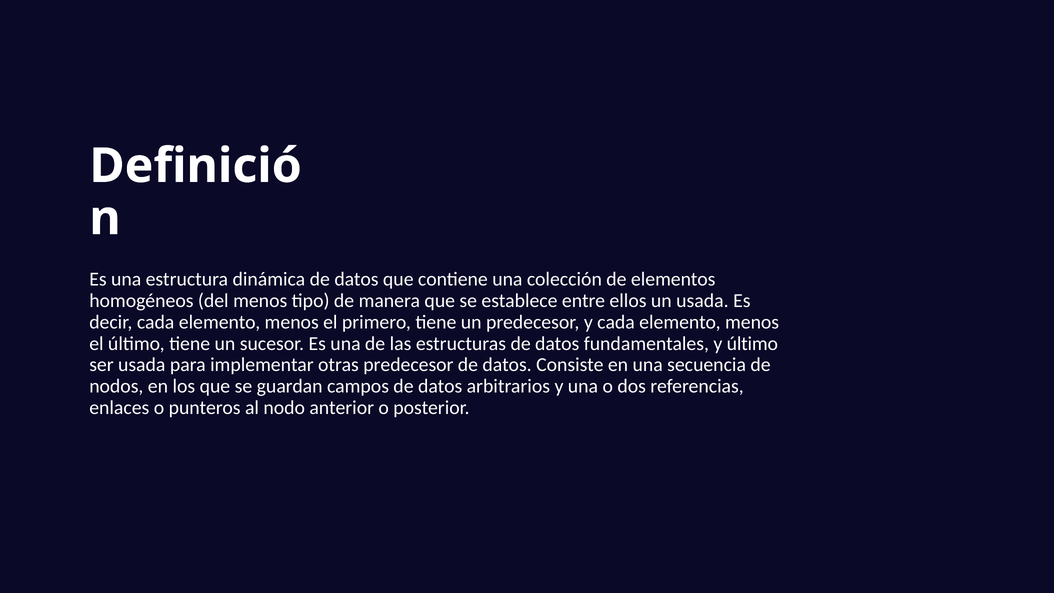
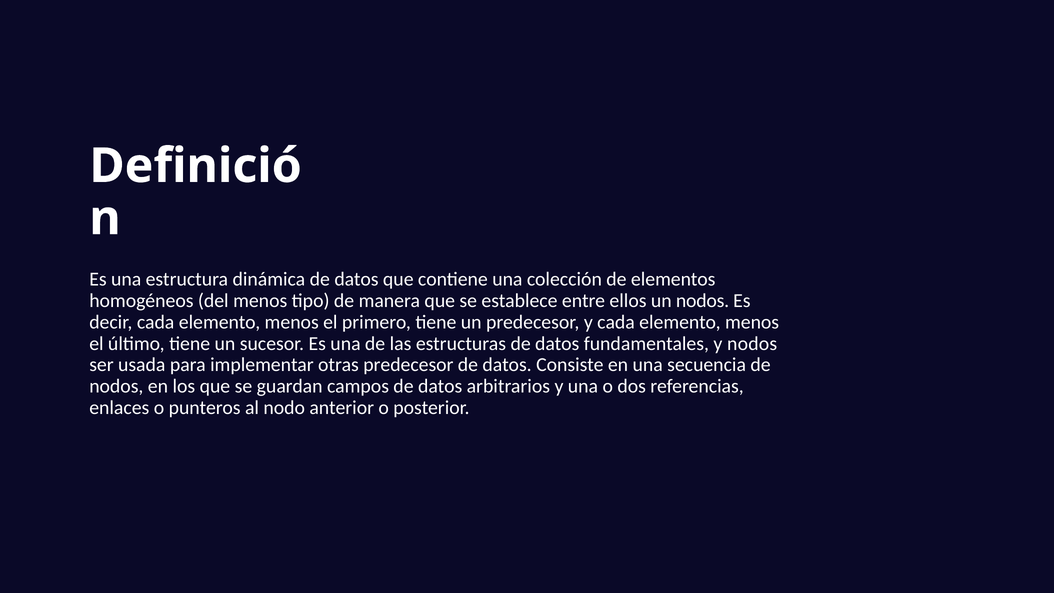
un usada: usada -> nodos (703, 301)
y último: último -> nodos (752, 343)
